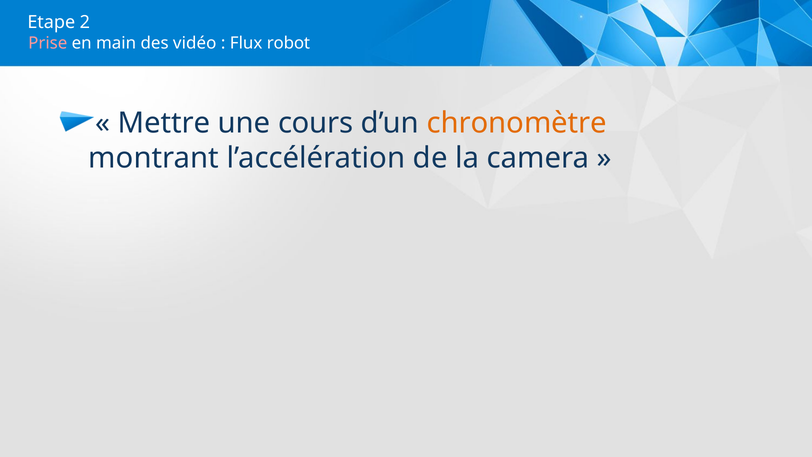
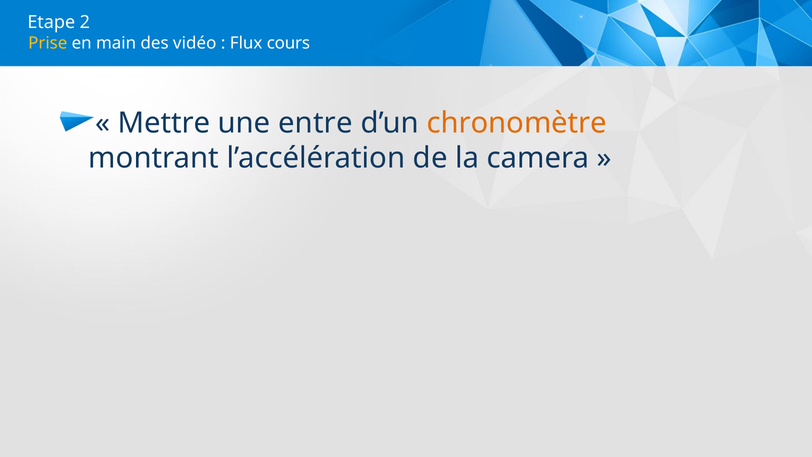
Prise colour: pink -> yellow (48, 43)
robot: robot -> cours (288, 43)
cours: cours -> entre (315, 123)
